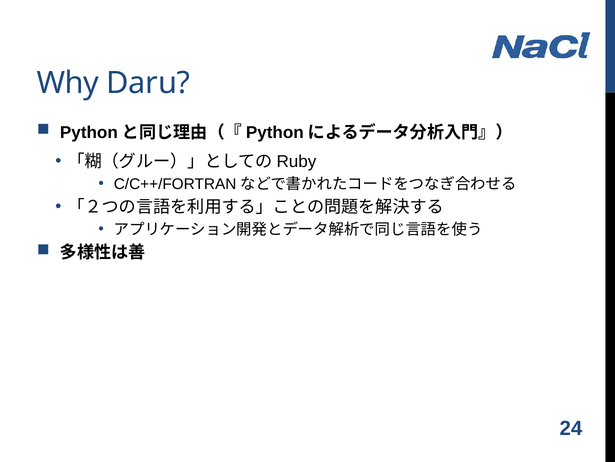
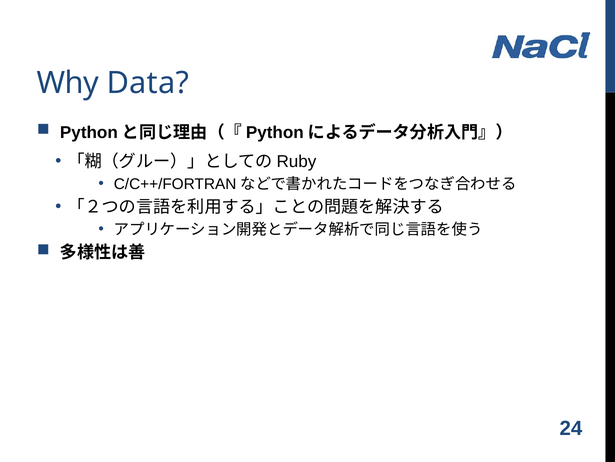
Daru: Daru -> Data (148, 83)
